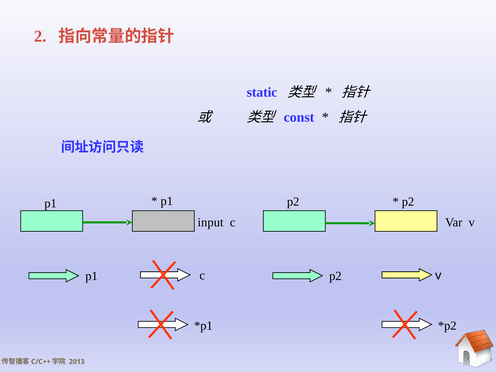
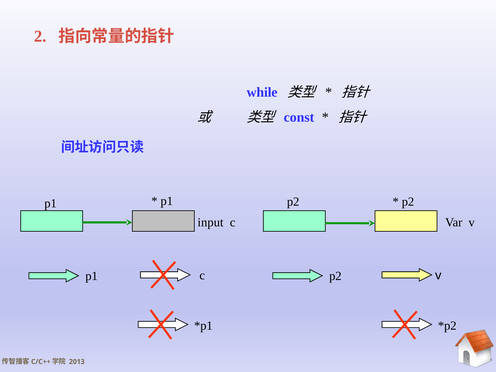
static: static -> while (262, 92)
